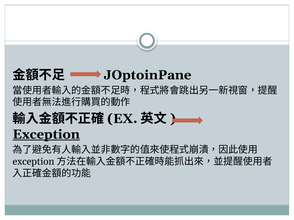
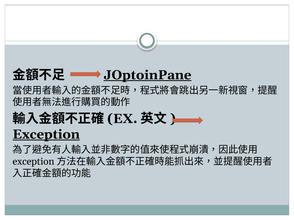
JOptoinPane underline: none -> present (148, 75)
